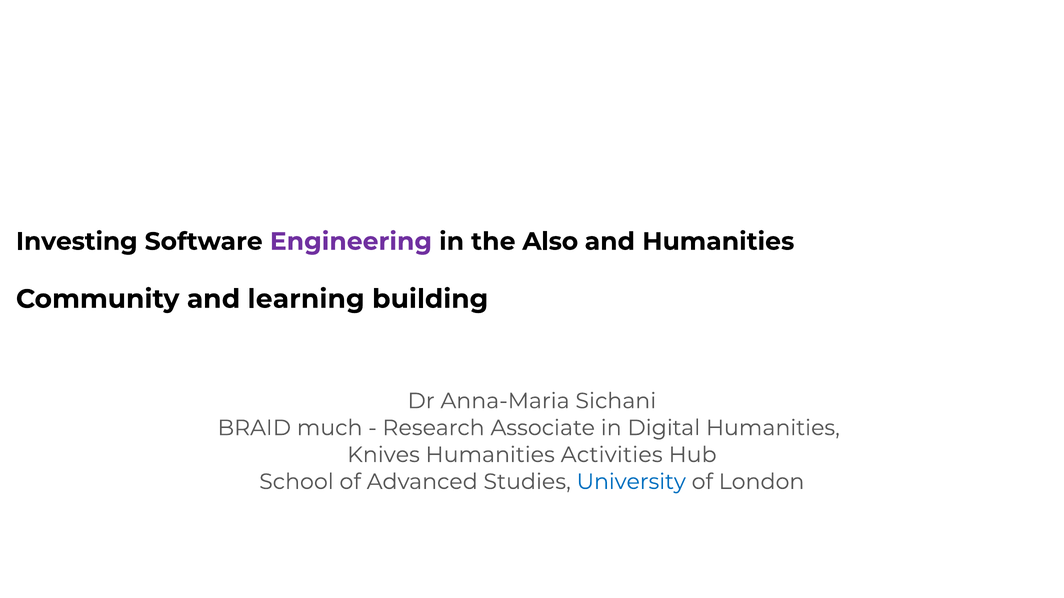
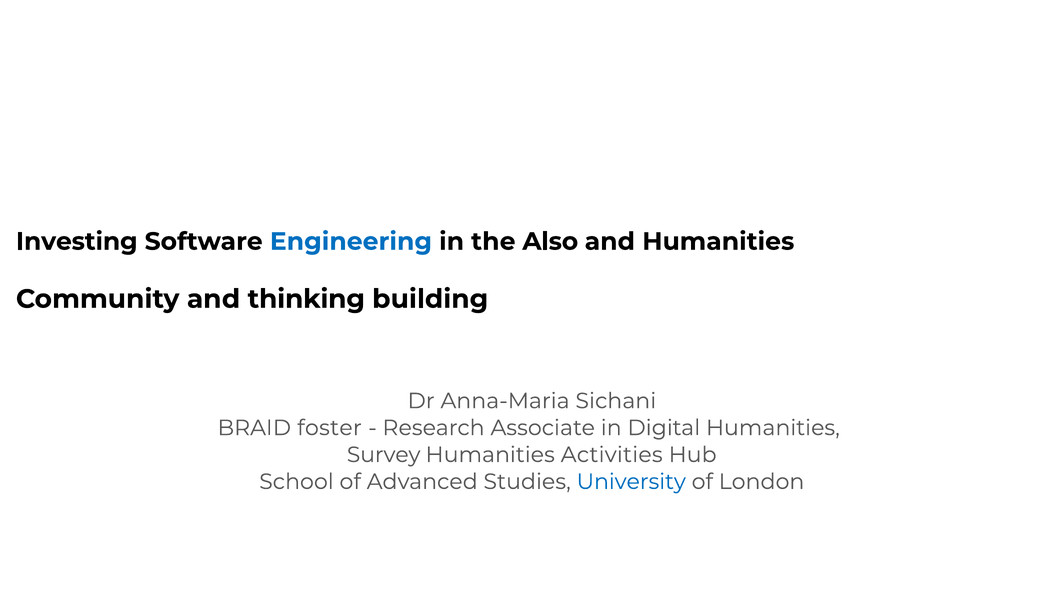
Engineering colour: purple -> blue (351, 242)
learning: learning -> thinking (306, 299)
much: much -> foster (330, 428)
Knives: Knives -> Survey (384, 455)
